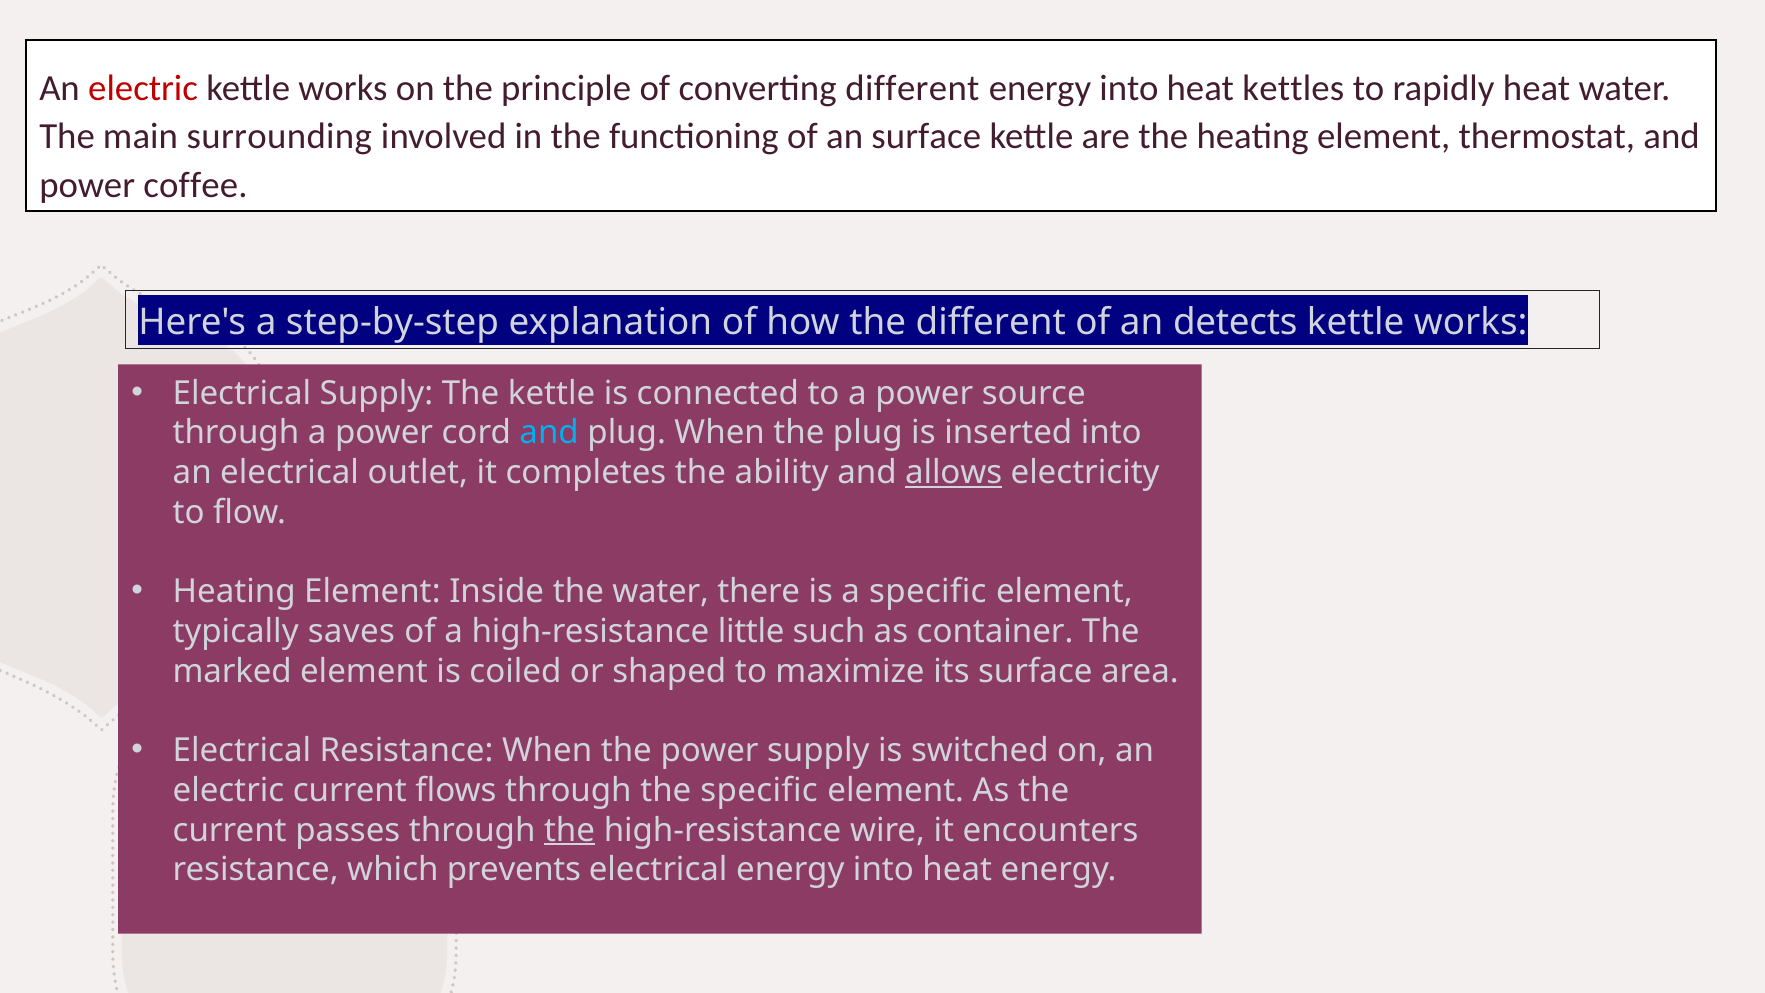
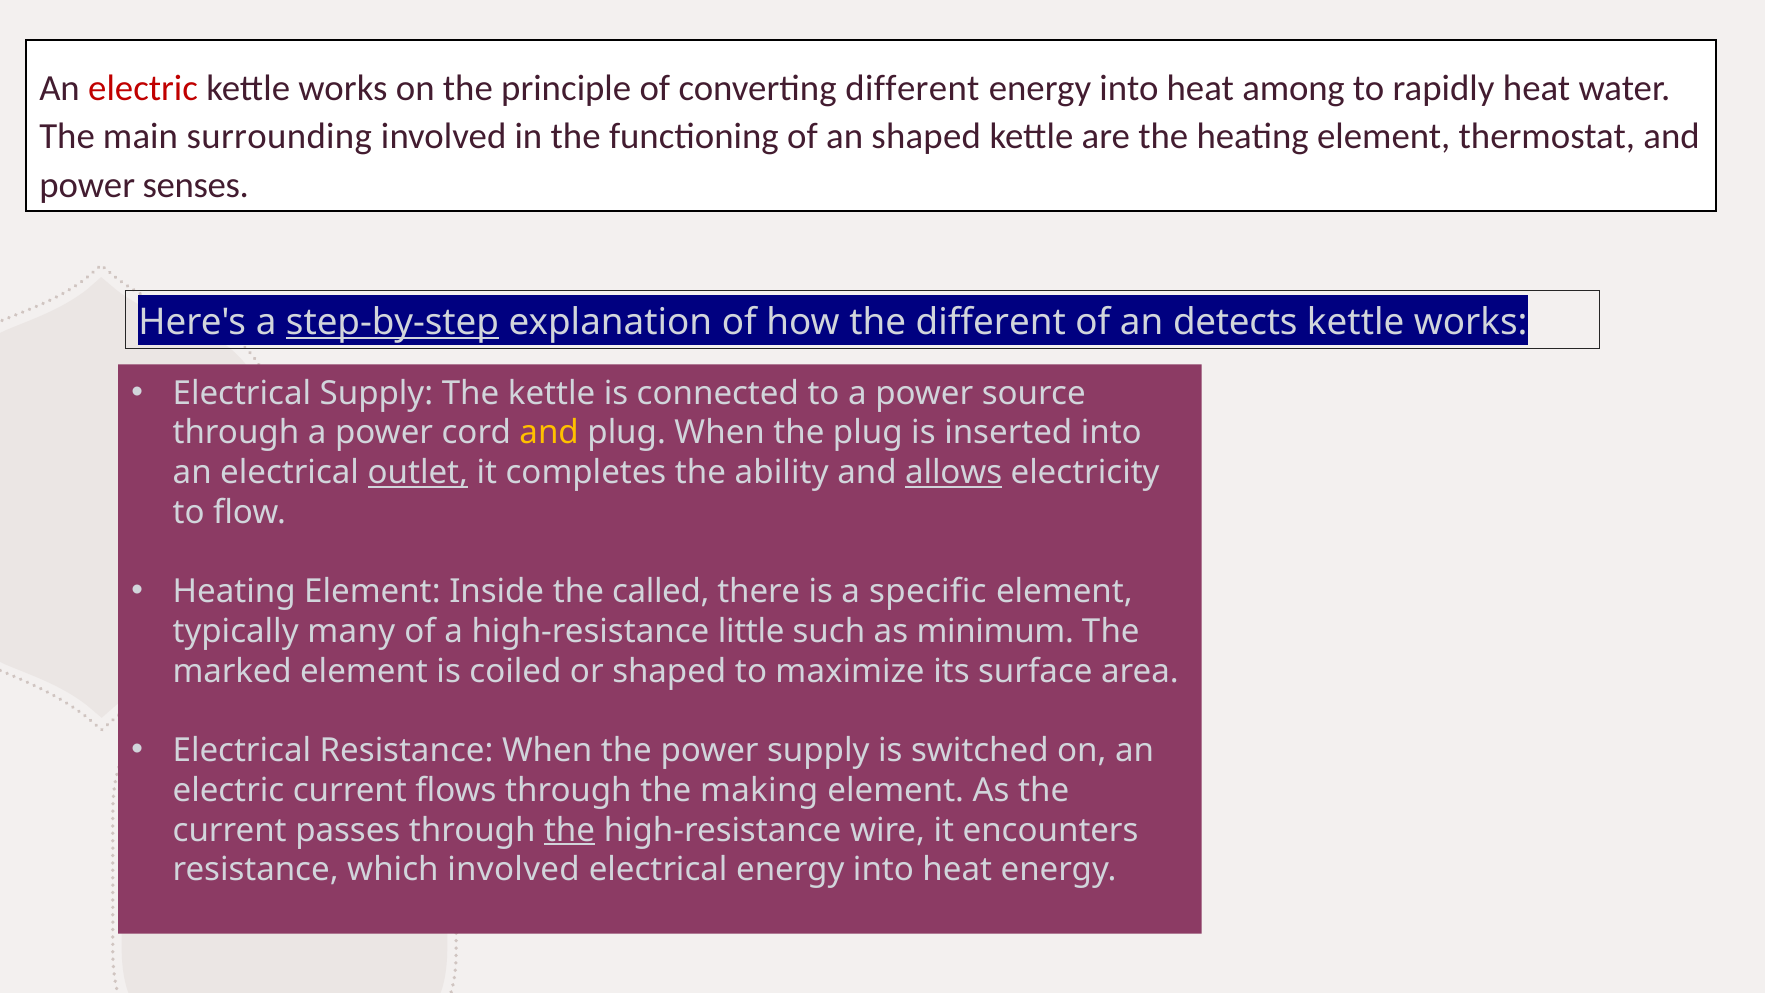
kettles: kettles -> among (1294, 88)
an surface: surface -> shaped (926, 137)
coffee: coffee -> senses (196, 185)
step-by-step underline: none -> present (392, 322)
and colour: light blue -> yellow (549, 433)
outlet underline: none -> present (418, 473)
the water: water -> called (661, 592)
saves: saves -> many (351, 631)
container: container -> minimum (995, 631)
the specific: specific -> making (759, 790)
which prevents: prevents -> involved (514, 870)
